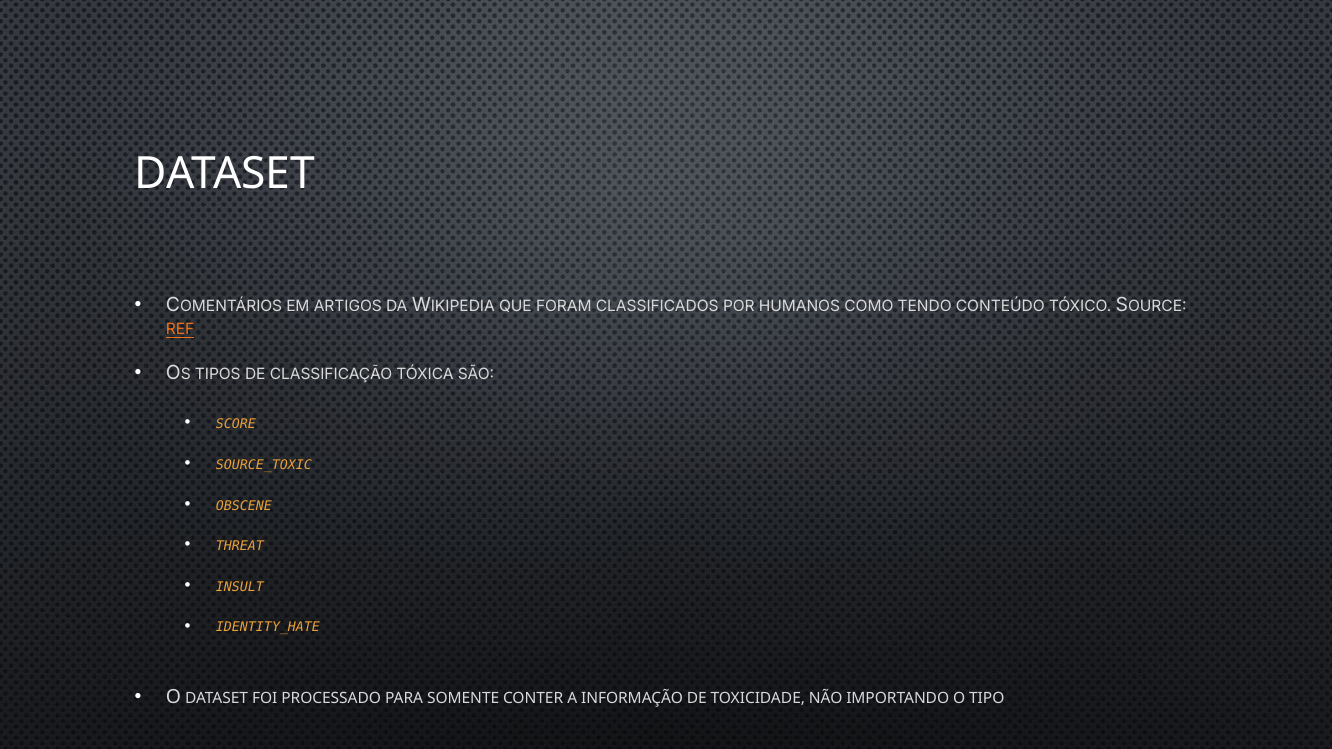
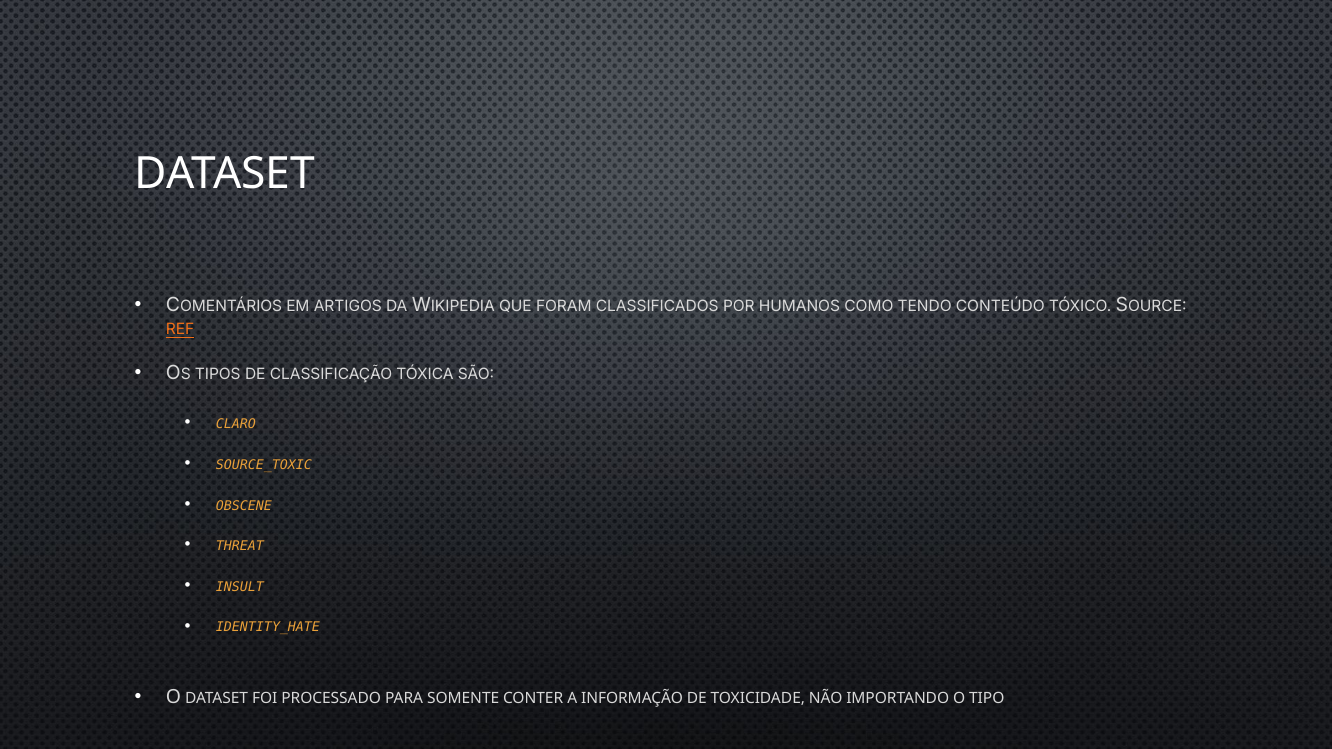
SCORE: SCORE -> CLARO (236, 425)
